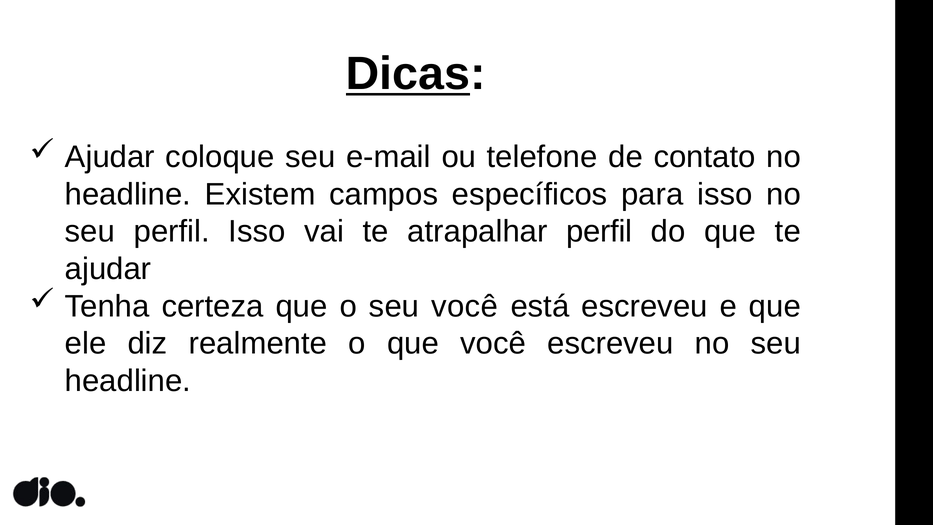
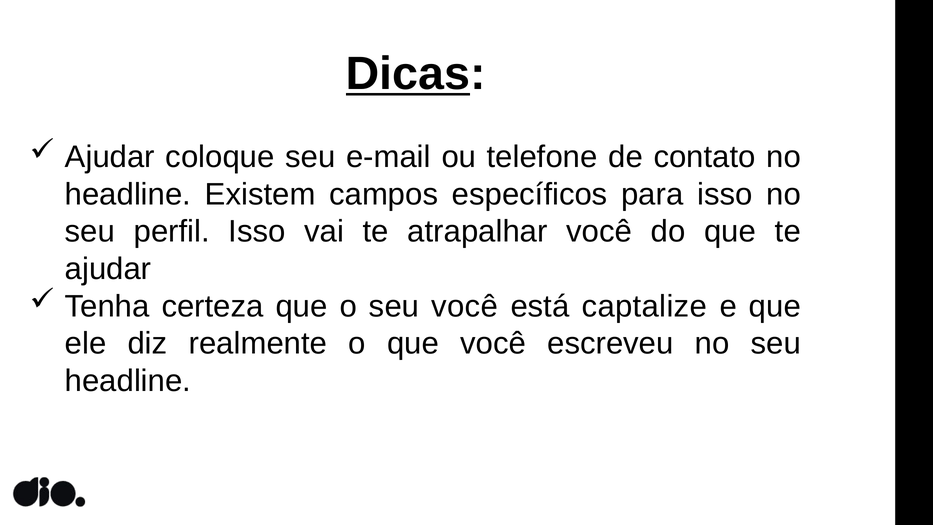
atrapalhar perfil: perfil -> você (599, 232)
está escreveu: escreveu -> captalize (644, 306)
